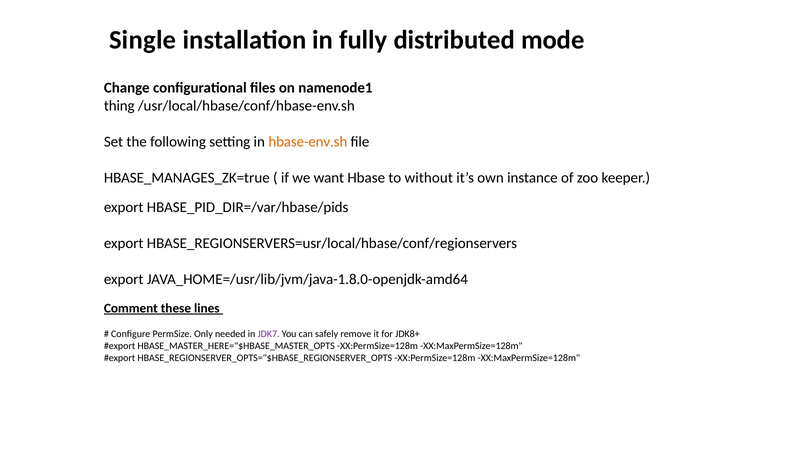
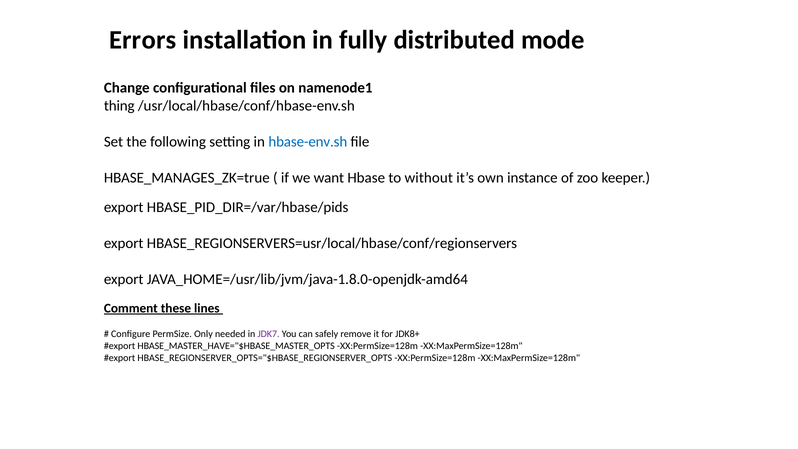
Single: Single -> Errors (143, 40)
hbase-env.sh colour: orange -> blue (308, 142)
HBASE_MASTER_HERE="$HBASE_MASTER_OPTS: HBASE_MASTER_HERE="$HBASE_MASTER_OPTS -> HBASE_MASTER_HAVE="$HBASE_MASTER_OPTS (236, 346)
